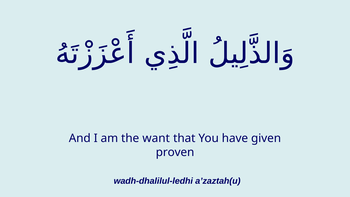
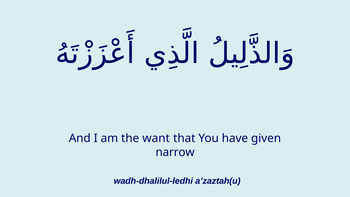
proven: proven -> narrow (175, 152)
